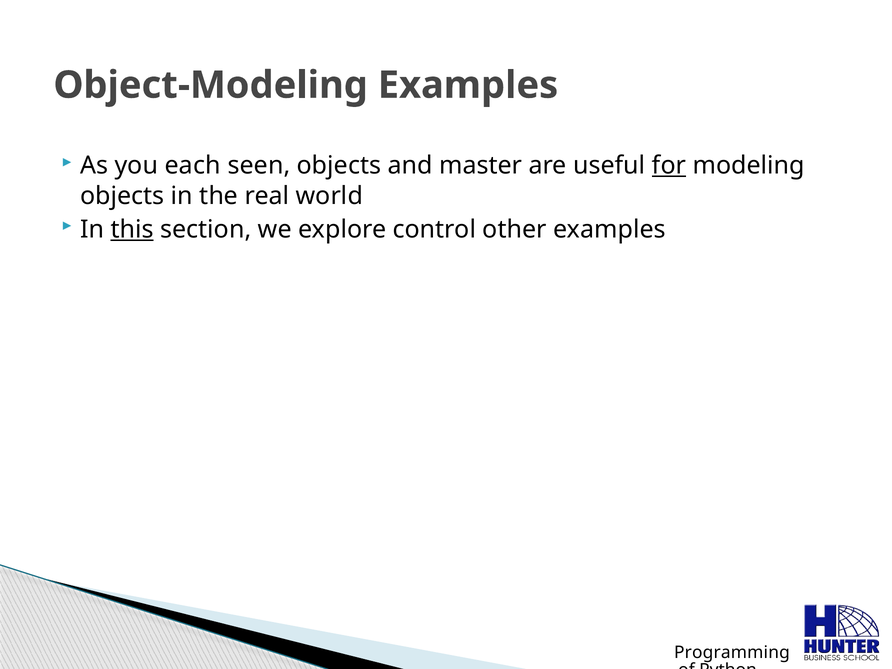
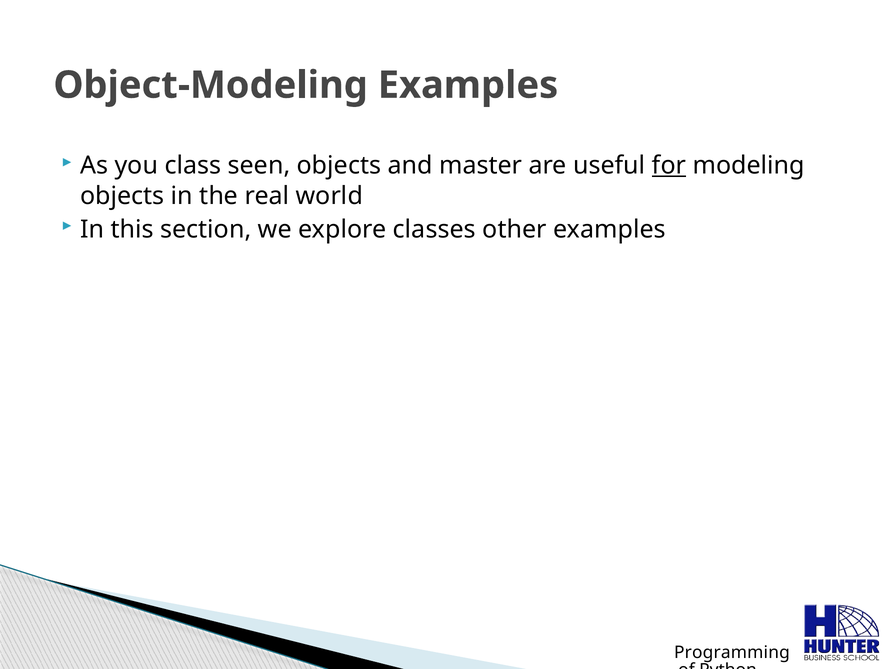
each: each -> class (193, 166)
this underline: present -> none (132, 230)
control: control -> classes (434, 230)
